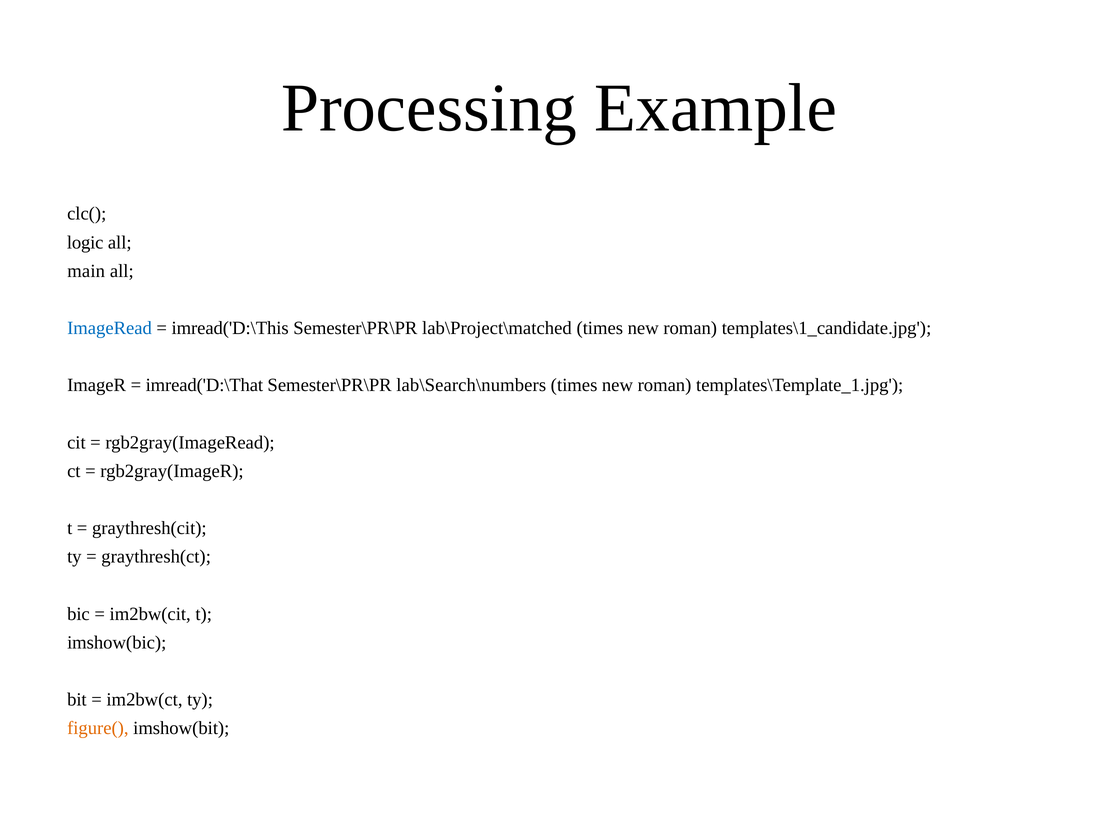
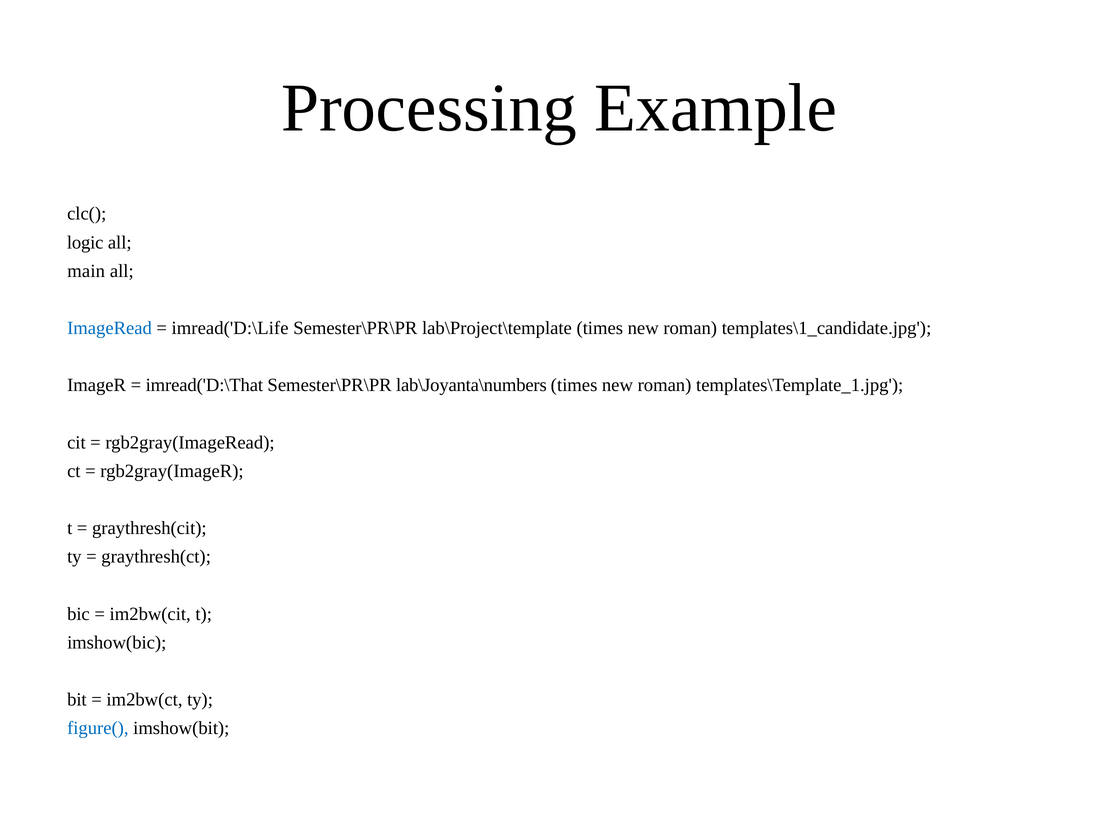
imread('D:\This: imread('D:\This -> imread('D:\Life (230, 328)
lab\Project\matched: lab\Project\matched -> lab\Project\template (497, 328)
lab\Search\numbers: lab\Search\numbers -> lab\Joyanta\numbers (471, 385)
figure( colour: orange -> blue (98, 729)
